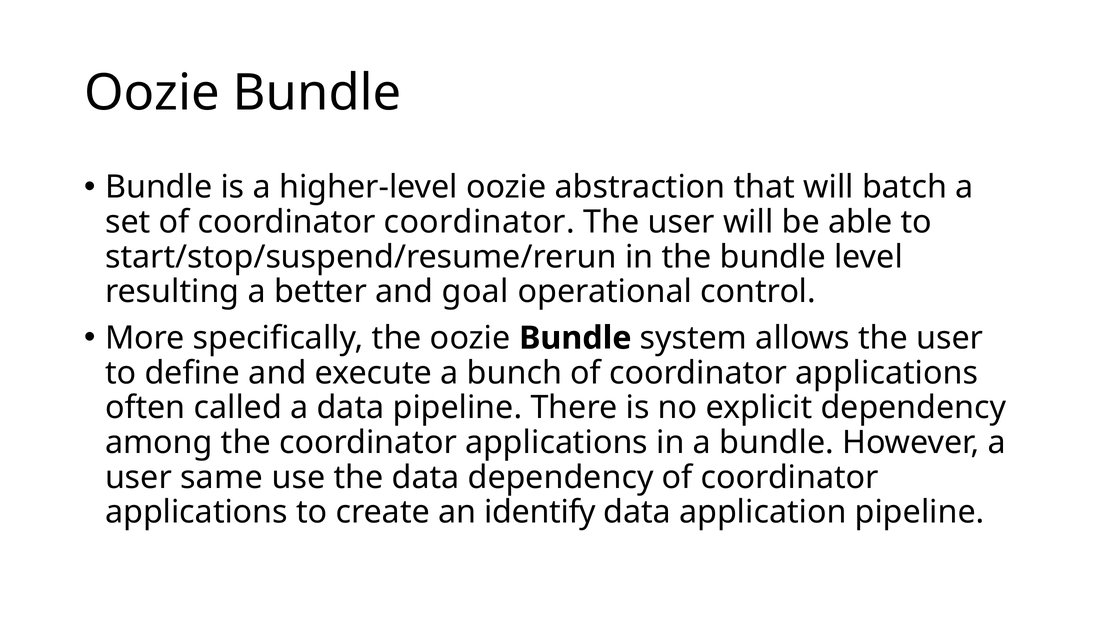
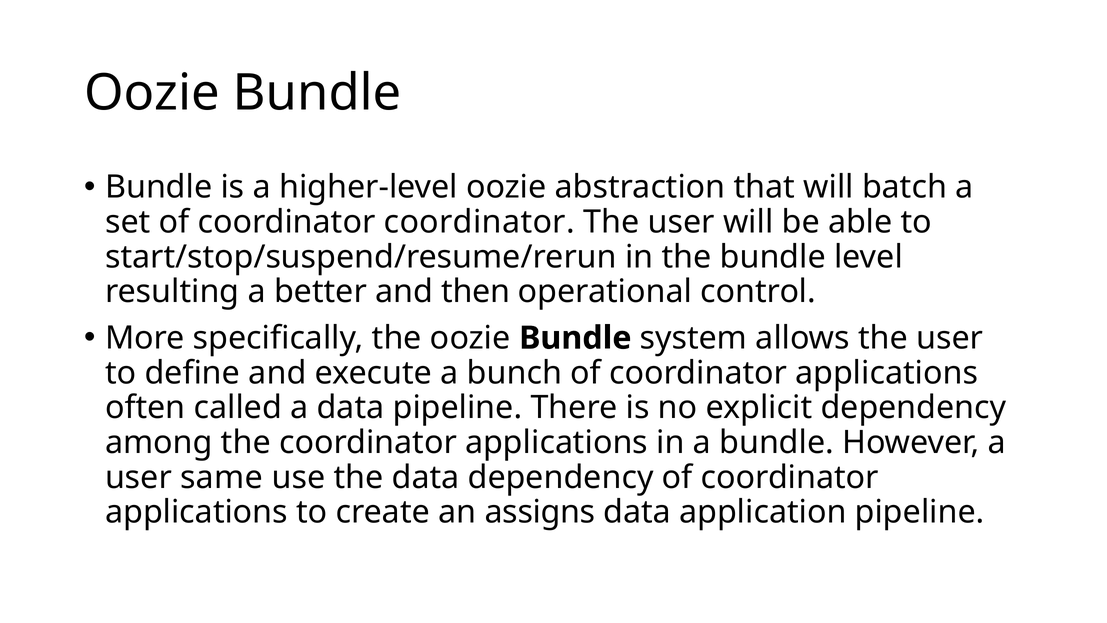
goal: goal -> then (476, 292)
identify: identify -> assigns (540, 512)
